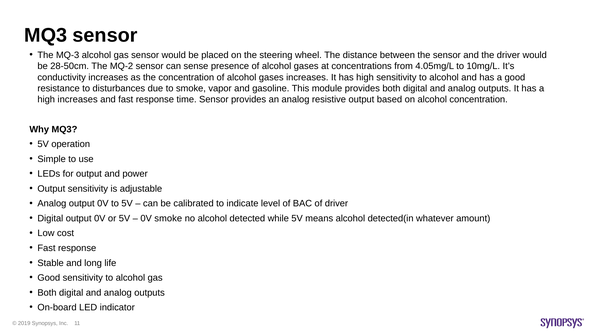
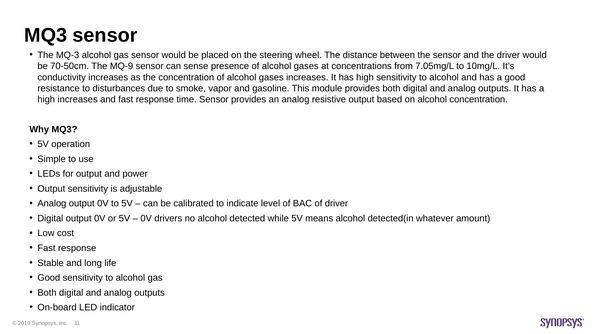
28-50cm: 28-50cm -> 70-50cm (70, 66)
MQ-2: MQ-2 -> MQ-9 (122, 66)
4.05mg/L: 4.05mg/L -> 7.05mg/L (435, 66)
0V smoke: smoke -> drivers (168, 218)
